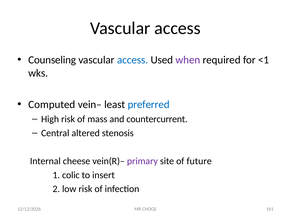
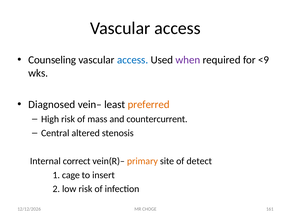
<1: <1 -> <9 (264, 60)
Computed: Computed -> Diagnosed (52, 104)
preferred colour: blue -> orange (149, 104)
cheese: cheese -> correct (77, 160)
primary colour: purple -> orange (142, 160)
future: future -> detect (199, 160)
colic: colic -> cage (71, 174)
